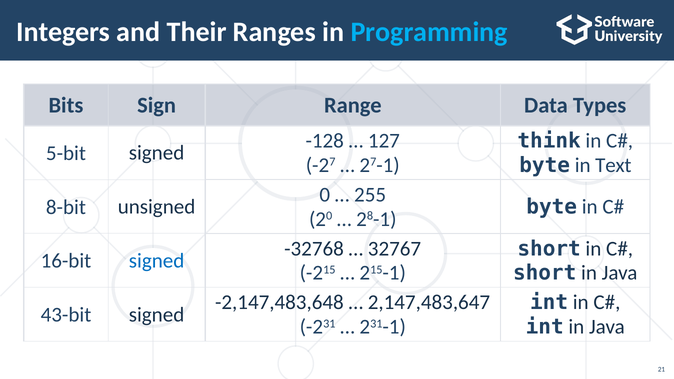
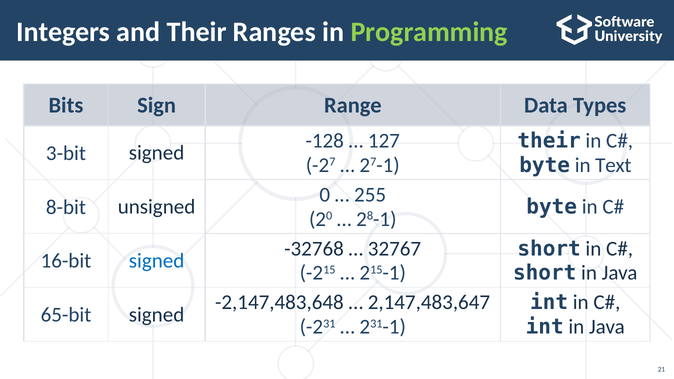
Programming colour: light blue -> light green (429, 32)
think: think -> their (549, 141)
5-bit: 5-bit -> 3-bit (66, 153)
43-bit: 43-bit -> 65-bit (66, 315)
